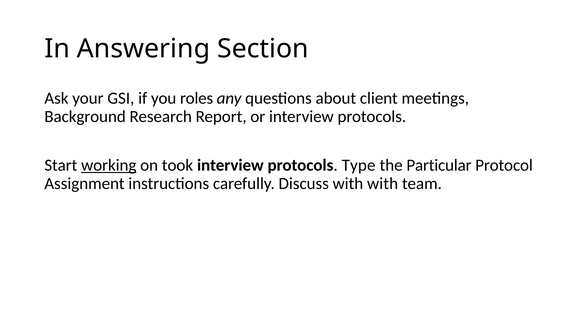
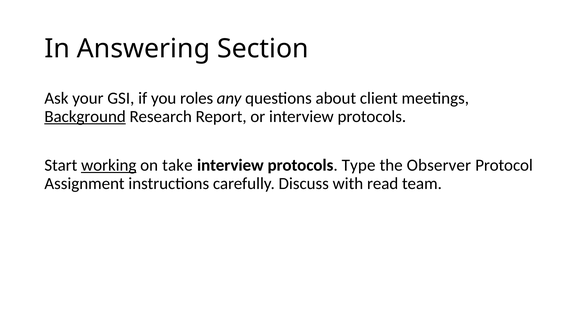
Background underline: none -> present (85, 117)
took: took -> take (177, 165)
Particular: Particular -> Observer (439, 165)
with with: with -> read (383, 184)
